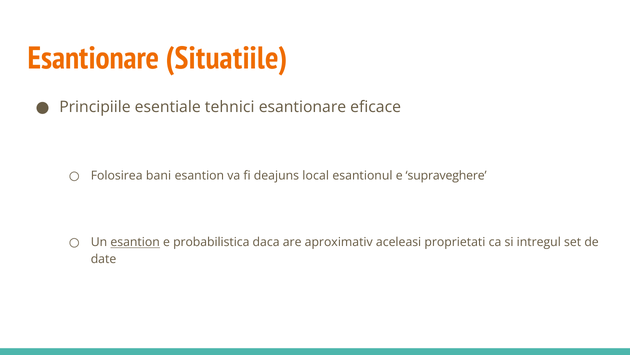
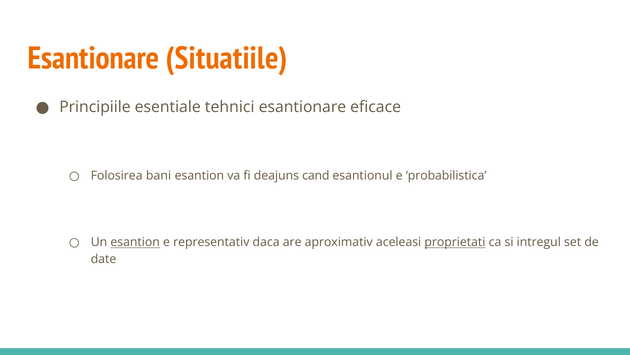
local: local -> cand (316, 175)
supraveghere: supraveghere -> probabilistica (446, 175)
probabilistica: probabilistica -> representativ (211, 242)
proprietati underline: none -> present (455, 242)
